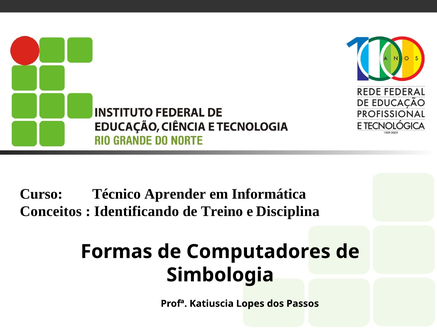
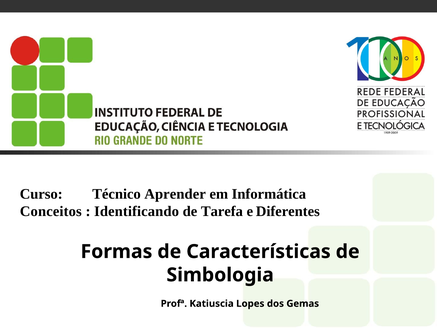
Treino: Treino -> Tarefa (222, 211)
Disciplina: Disciplina -> Diferentes (288, 211)
Computadores: Computadores -> Características (259, 251)
Passos: Passos -> Gemas (303, 303)
